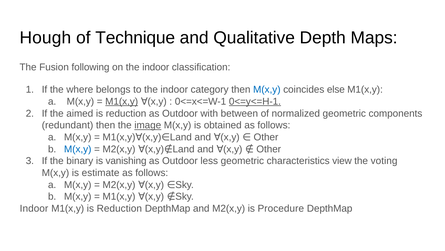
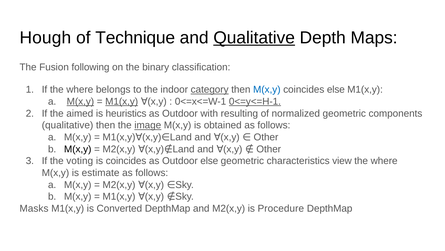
Qualitative underline: none -> present (254, 38)
on the indoor: indoor -> binary (156, 67)
category underline: none -> present (210, 89)
M(x,y underline: none -> present (80, 101)
reduction: reduction -> heuristics (126, 113)
between: between -> resulting (239, 113)
redundant: redundant -> qualitative (68, 125)
M(x,y colour: blue -> black (78, 149)
binary: binary -> voting (80, 161)
is vanishing: vanishing -> coincides (126, 161)
Outdoor less: less -> else (209, 161)
voting: voting -> where (384, 161)
Indoor: Indoor -> Masks (34, 208)
M1(x,y is Reduction: Reduction -> Converted (119, 208)
